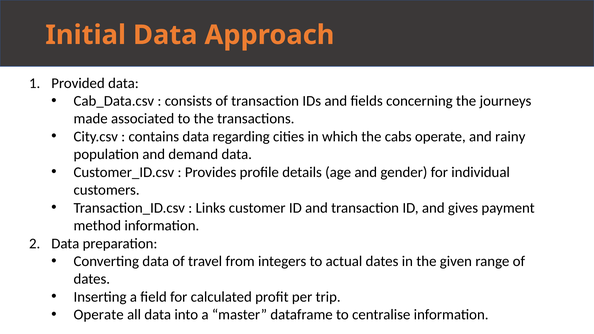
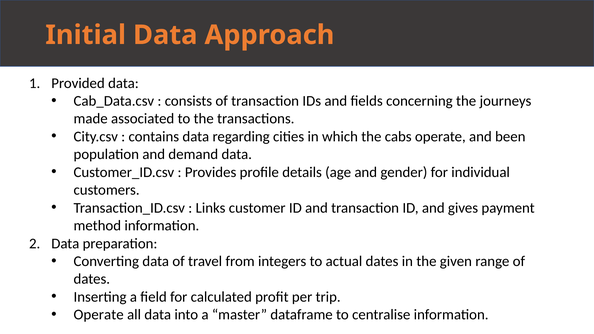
rainy: rainy -> been (510, 137)
